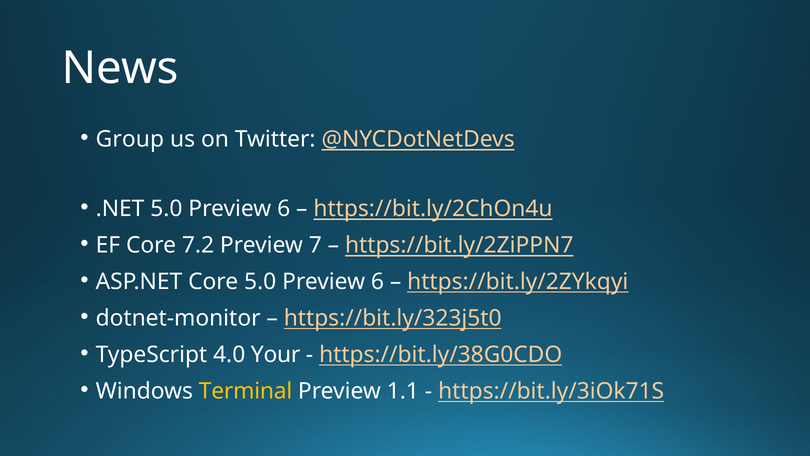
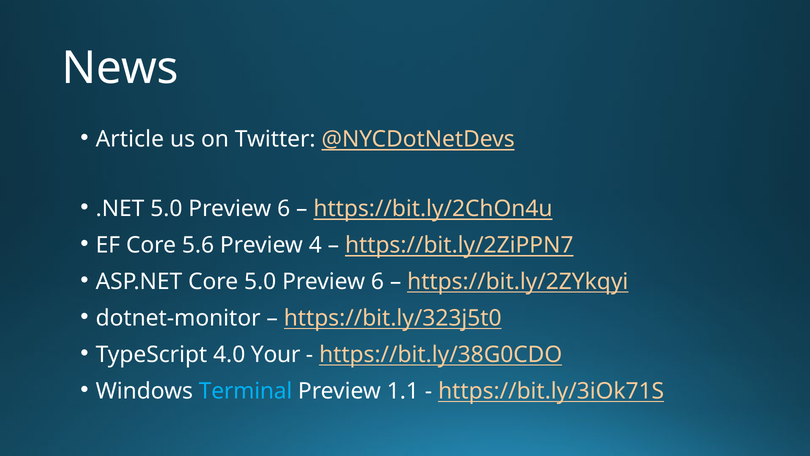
Group: Group -> Article (130, 139)
7.2: 7.2 -> 5.6 (198, 245)
7: 7 -> 4 (315, 245)
Terminal colour: yellow -> light blue (246, 391)
